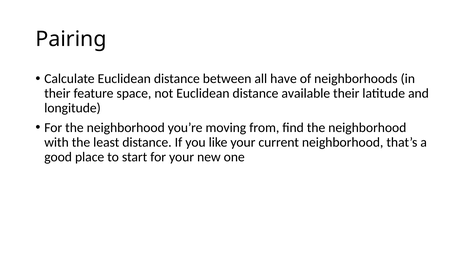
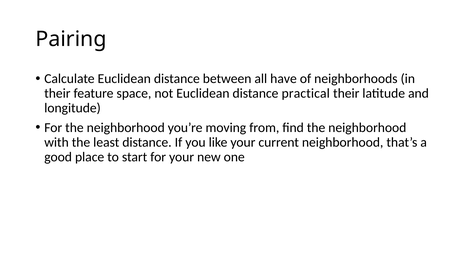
available: available -> practical (306, 93)
